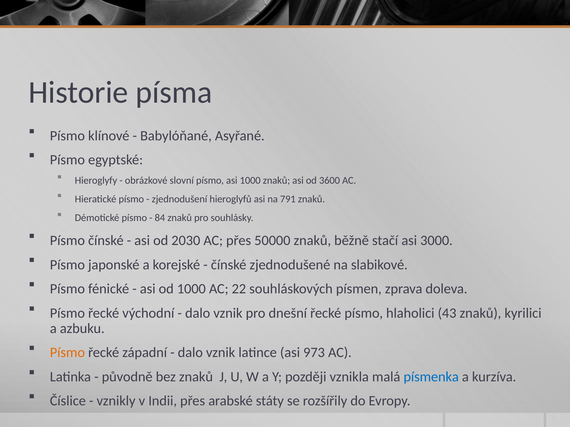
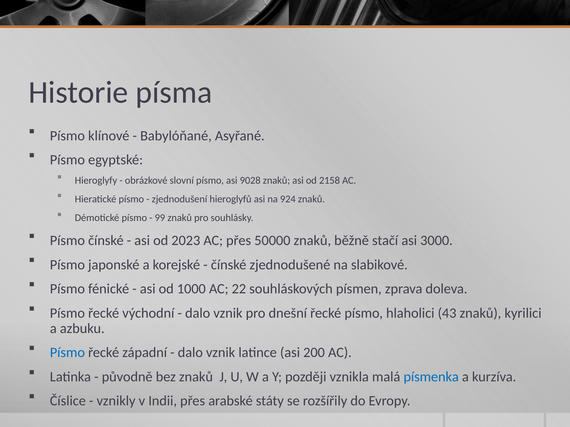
asi 1000: 1000 -> 9028 (250, 181)
3600: 3600 -> 2158 (330, 181)
791: 791 -> 924 (288, 199)
84: 84 -> 99 (160, 218)
2030: 2030 -> 2023 (186, 241)
Písmo colour: orange -> blue (67, 353)
973: 973 -> 200 (314, 353)
